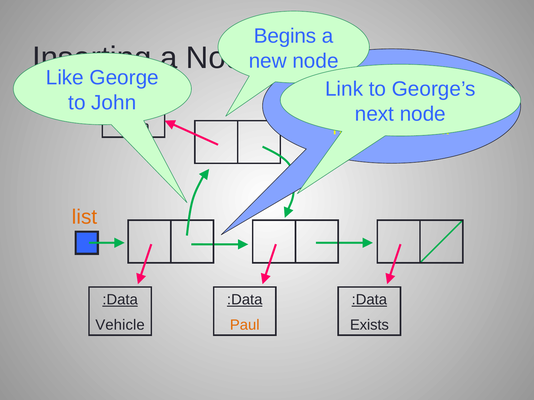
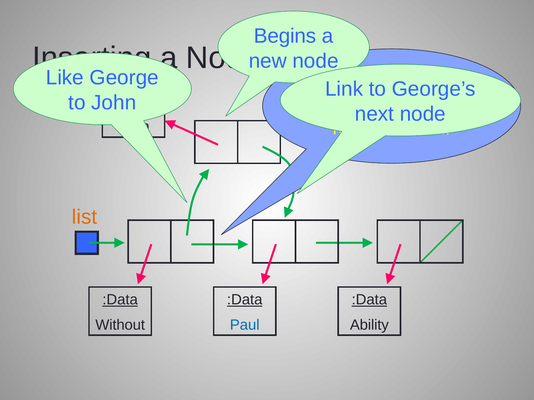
Vehicle: Vehicle -> Without (120, 325)
Paul colour: orange -> blue (245, 325)
Exists: Exists -> Ability (369, 325)
